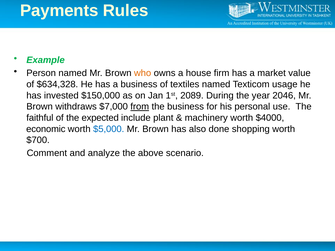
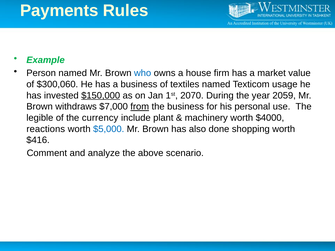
who colour: orange -> blue (143, 73)
$634,328: $634,328 -> $300,060 (57, 84)
$150,000 underline: none -> present (101, 96)
2089: 2089 -> 2070 (192, 96)
2046: 2046 -> 2059 (284, 96)
faithful: faithful -> legible (40, 118)
expected: expected -> currency (100, 118)
economic: economic -> reactions (46, 129)
$700: $700 -> $416 (38, 140)
